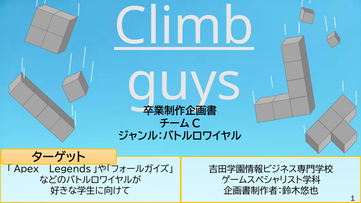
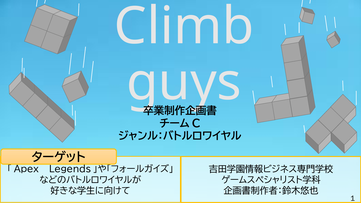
Climb underline: present -> none (184, 26)
